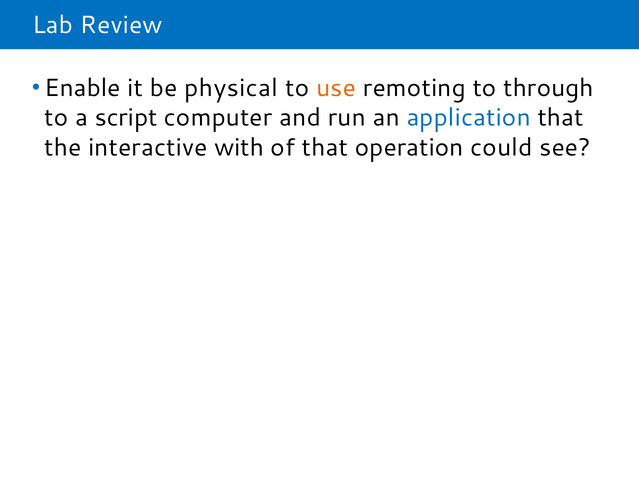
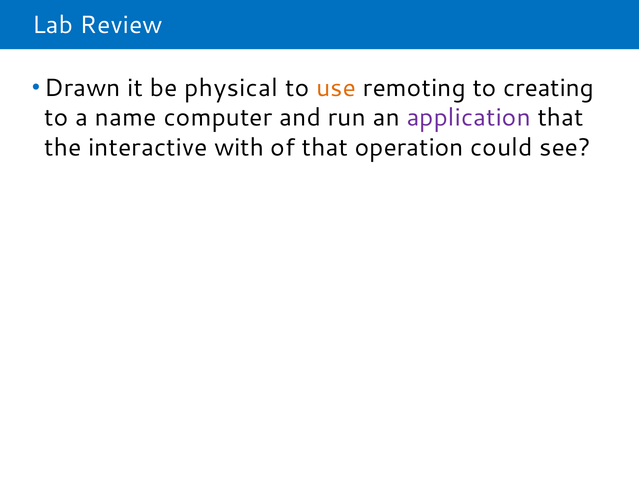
Enable: Enable -> Drawn (82, 88)
through: through -> creating (549, 88)
script: script -> name (126, 118)
application colour: blue -> purple (469, 118)
